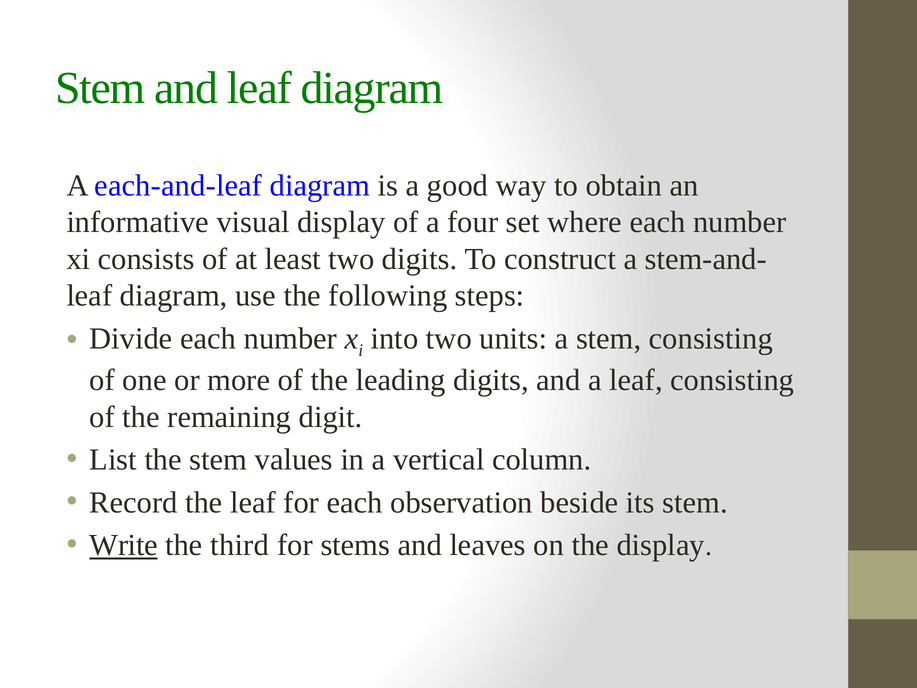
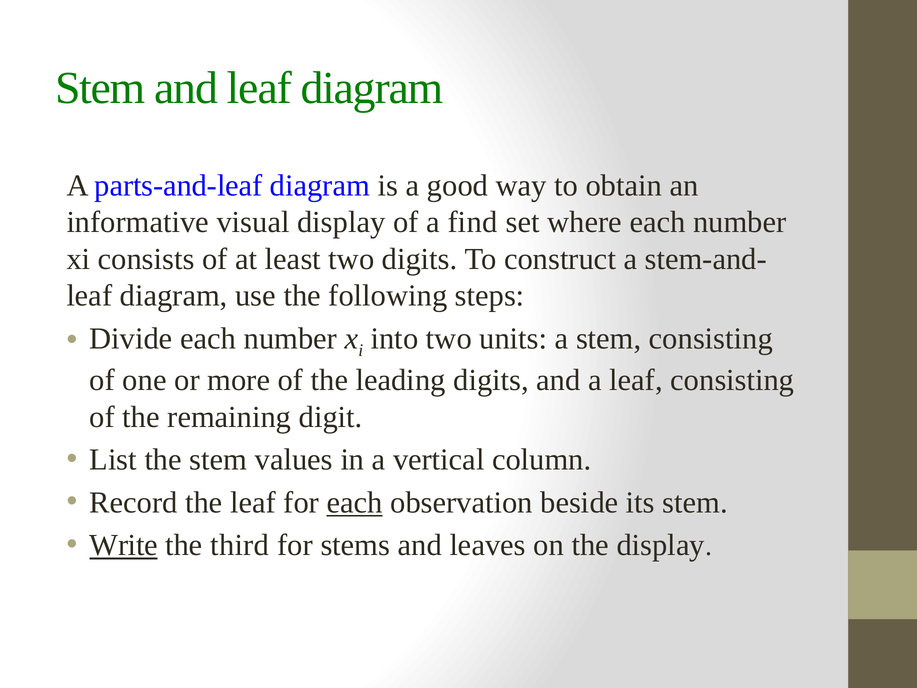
each-and-leaf: each-and-leaf -> parts-and-leaf (178, 186)
four: four -> find (473, 222)
each underline: none -> present (355, 502)
